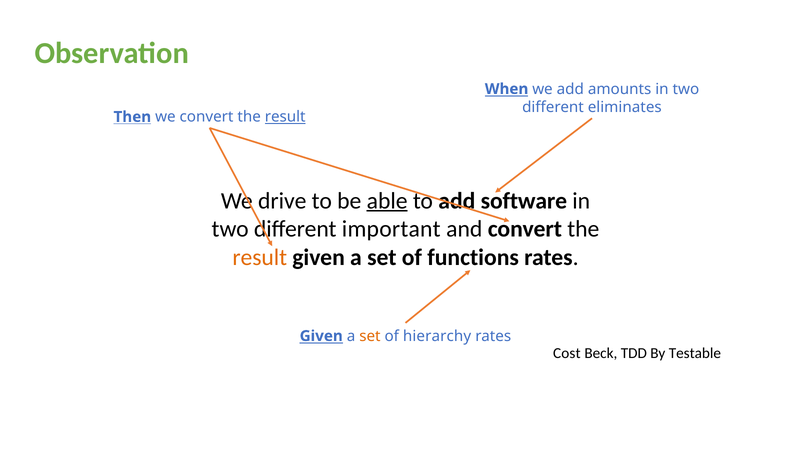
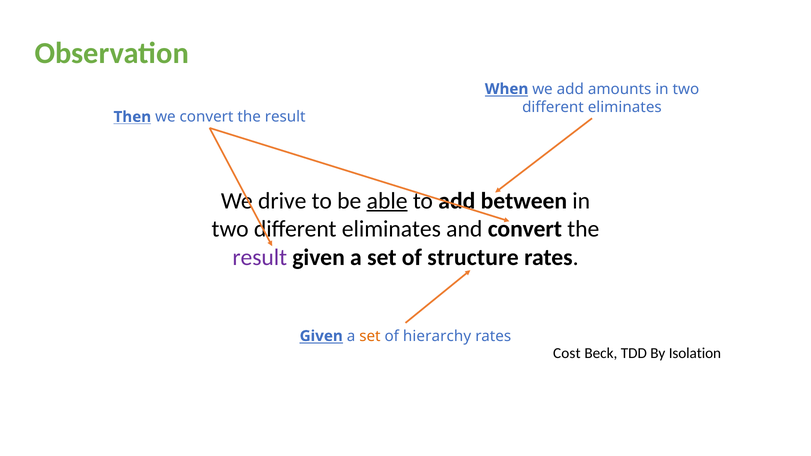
result underline: present -> none (285, 117)
software: software -> between (524, 201)
important: important -> eliminates (391, 229)
result colour: orange -> purple (260, 258)
functions: functions -> structure (473, 258)
Testable: Testable -> Isolation (695, 353)
